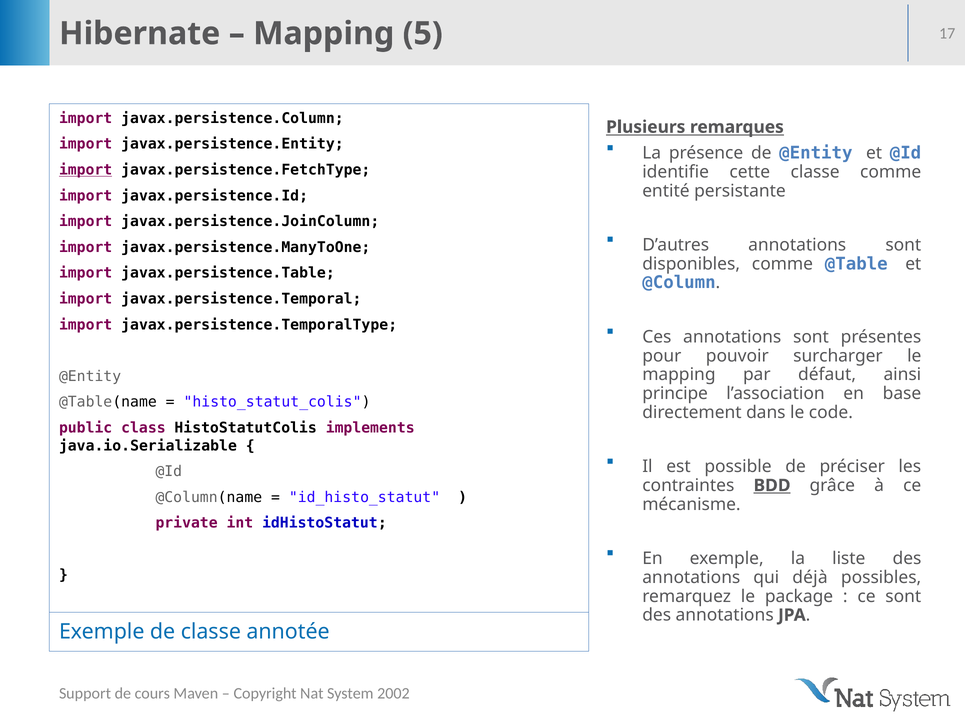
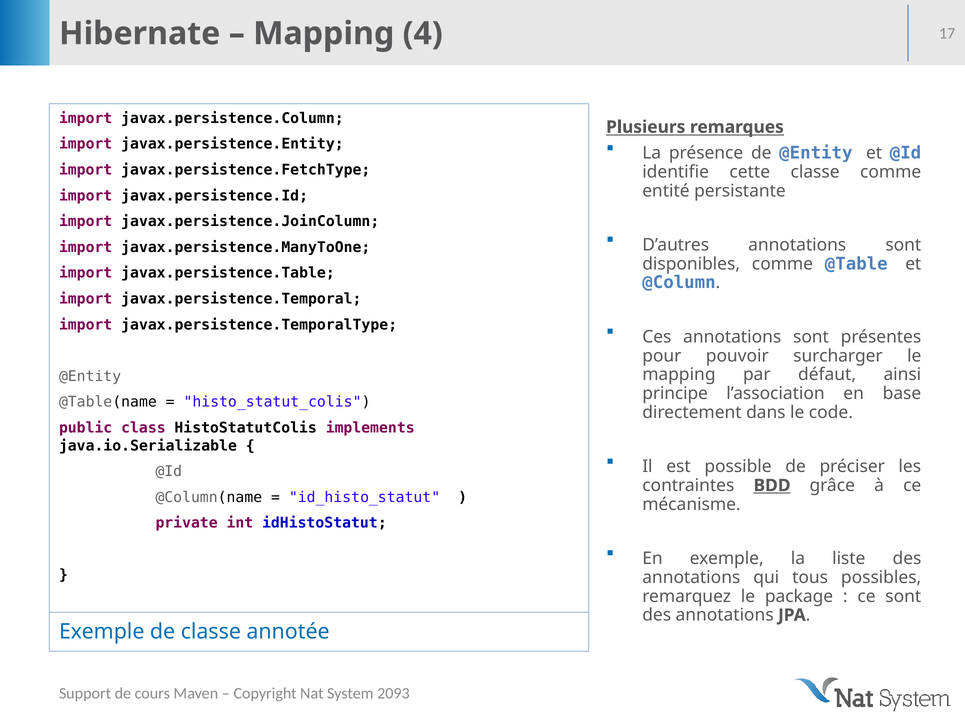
5: 5 -> 4 (423, 34)
import underline: present -> none (86, 170)
déjà: déjà -> tous (810, 577)
2002: 2002 -> 2093 (393, 693)
